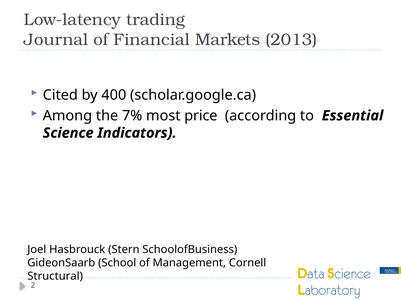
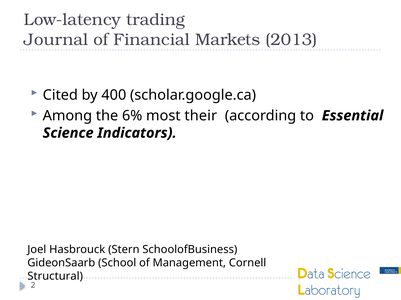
7%: 7% -> 6% (132, 116)
price: price -> their (201, 116)
